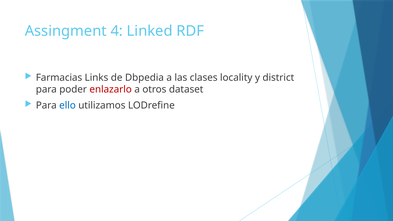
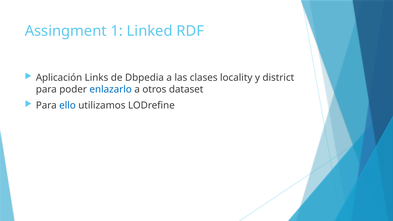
4: 4 -> 1 (117, 31)
Farmacias: Farmacias -> Aplicación (59, 78)
enlazarlo colour: red -> blue (111, 89)
